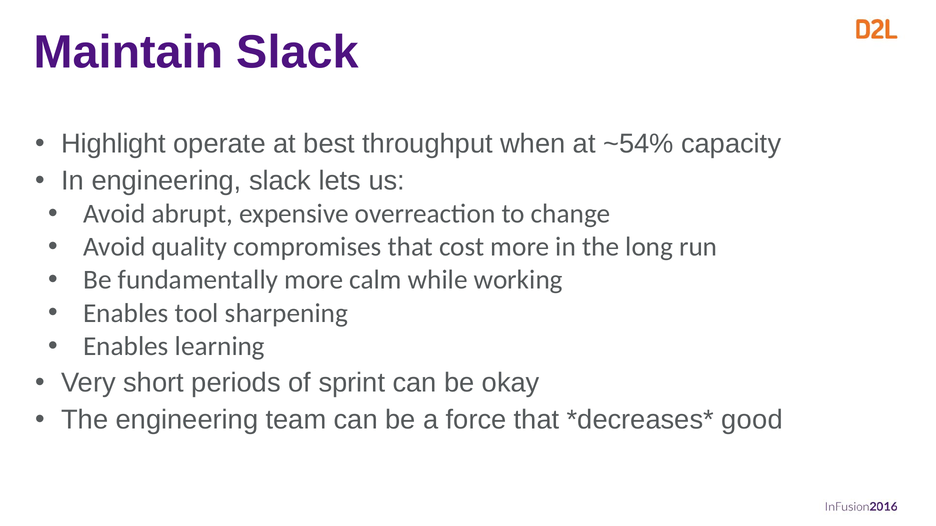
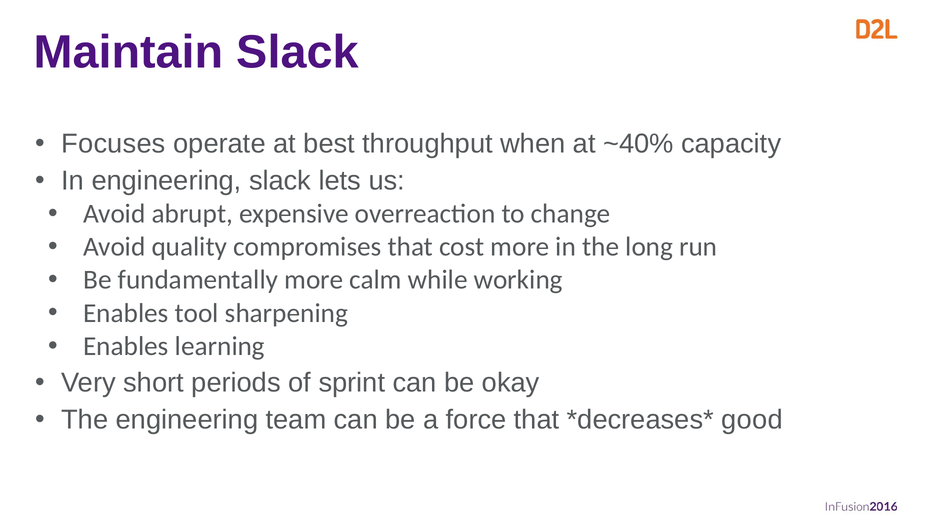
Highlight: Highlight -> Focuses (113, 144)
~54%: ~54% -> ~40% (638, 144)
